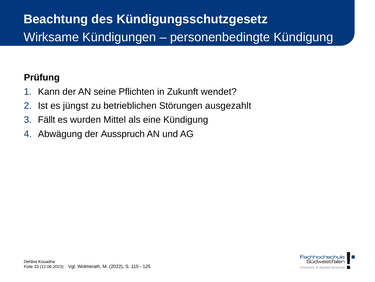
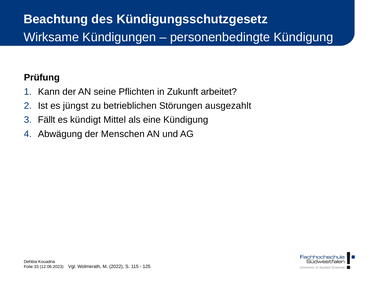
wendet: wendet -> arbeitet (219, 91)
wurden: wurden -> kündigt (85, 120)
Ausspruch: Ausspruch -> Menschen (123, 134)
